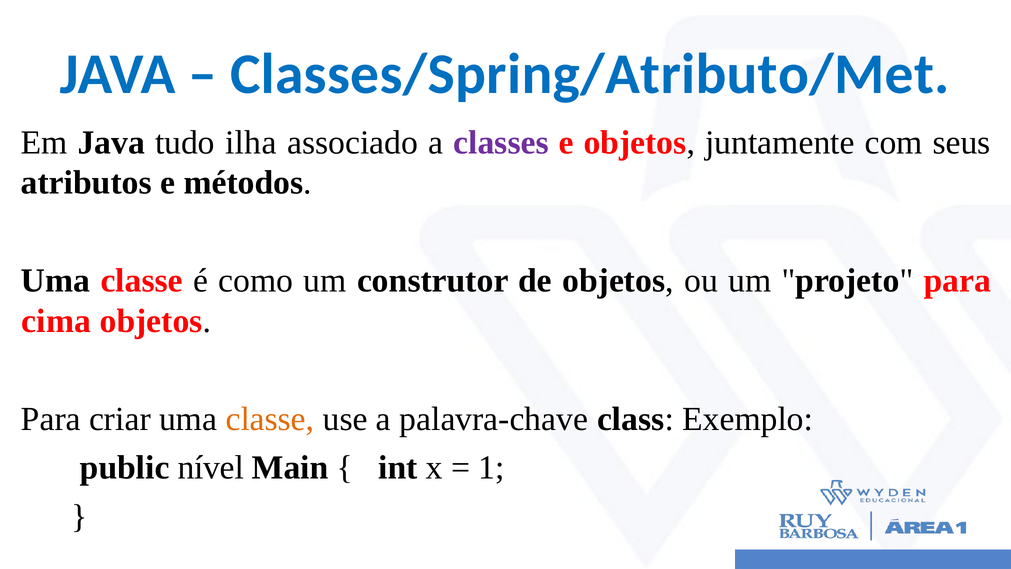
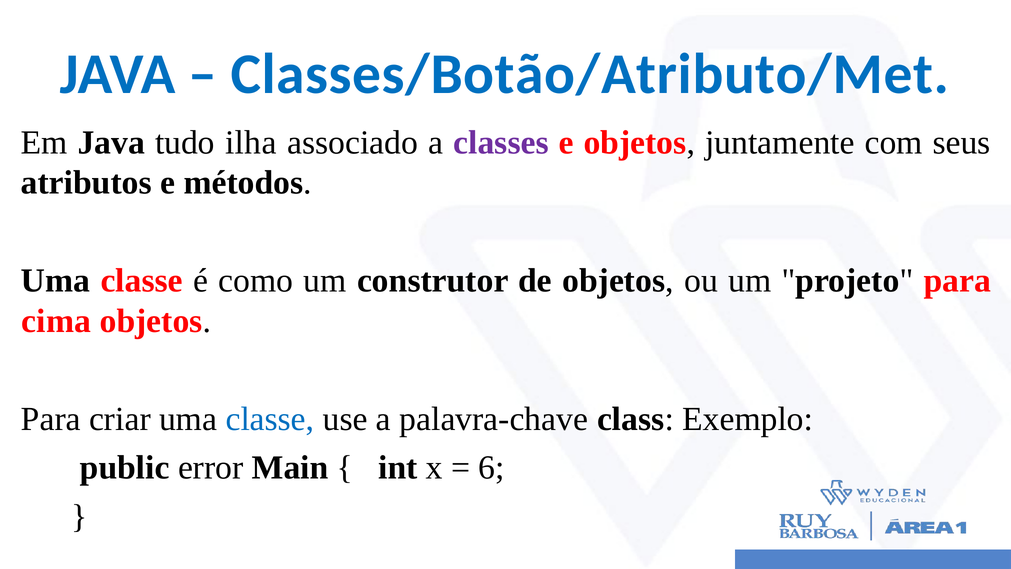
Classes/Spring/Atributo/Met: Classes/Spring/Atributo/Met -> Classes/Botão/Atributo/Met (590, 74)
classe colour: orange -> blue (270, 419)
nível: nível -> error (211, 468)
1: 1 -> 6 (492, 468)
